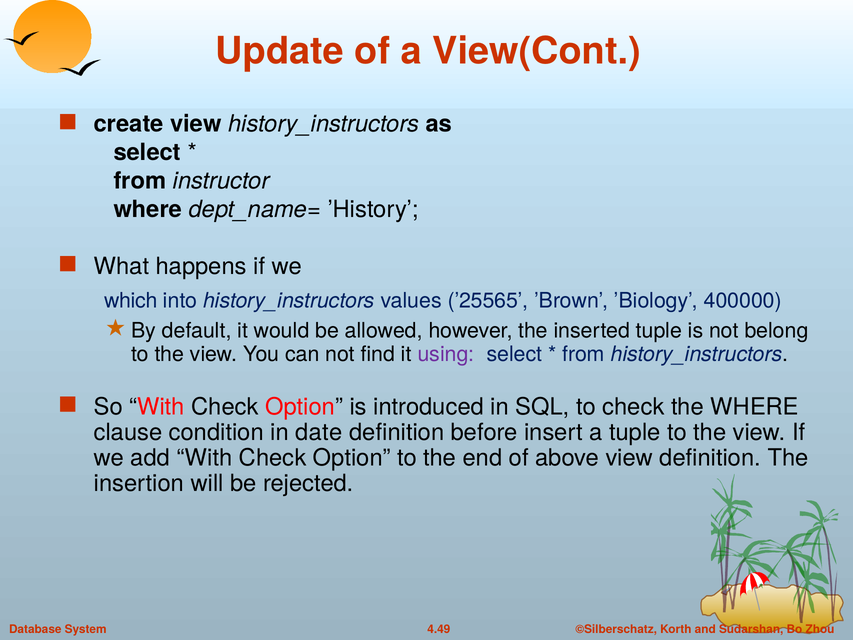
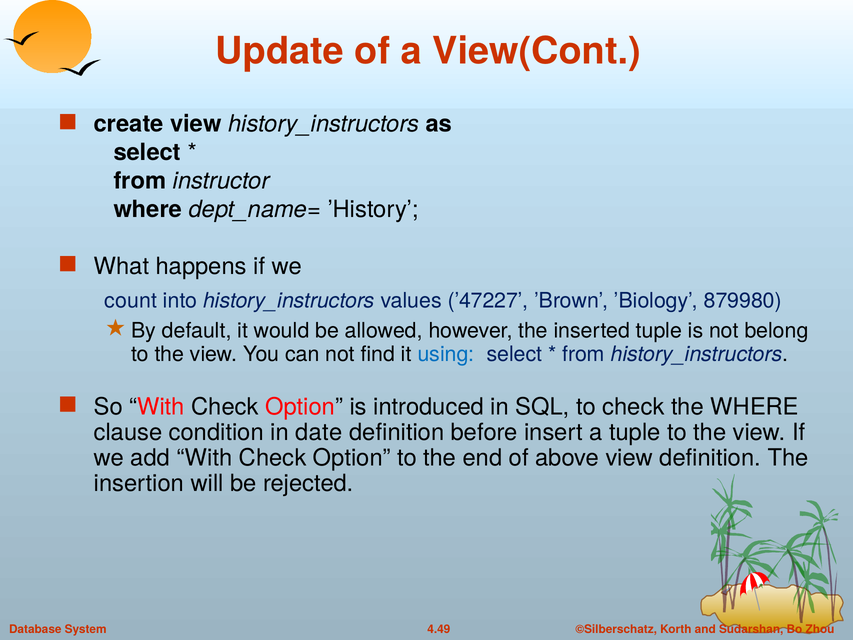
which: which -> count (131, 301)
’25565: ’25565 -> ’47227 (488, 301)
400000: 400000 -> 879980 (743, 301)
using colour: purple -> blue (446, 354)
